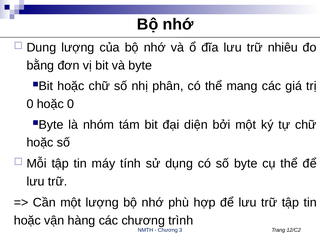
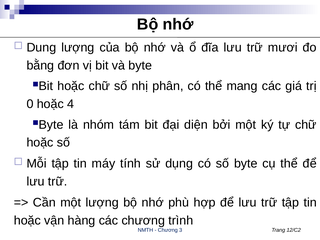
nhiêu: nhiêu -> mươi (283, 48)
hoặc 0: 0 -> 4 (71, 104)
